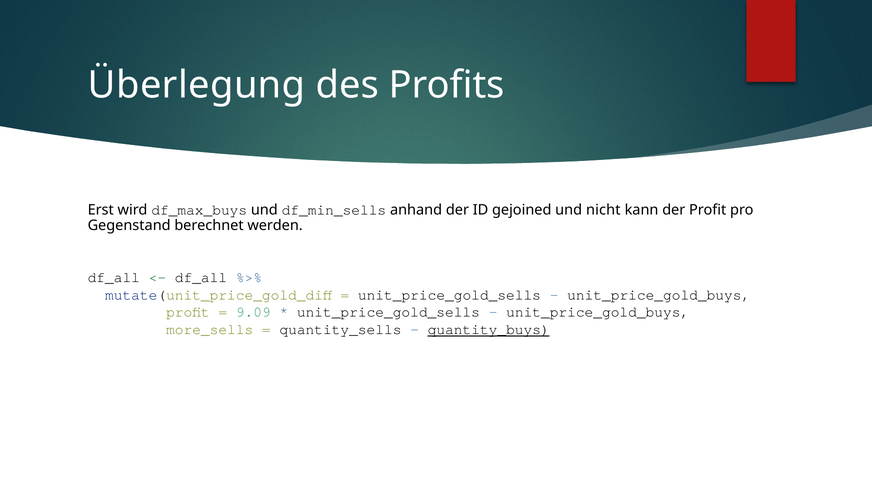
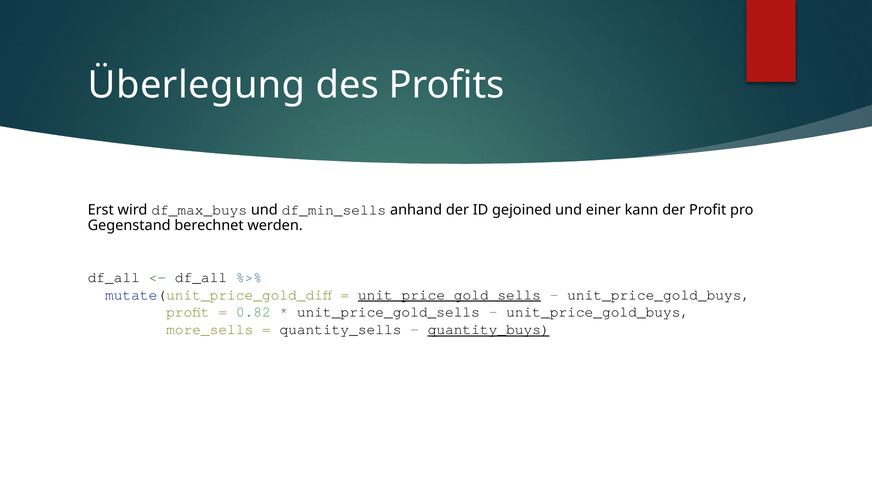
nicht: nicht -> einer (603, 210)
unit_price_gold_sells underline: none -> present (449, 294)
9.09: 9.09 -> 0.82 (253, 312)
